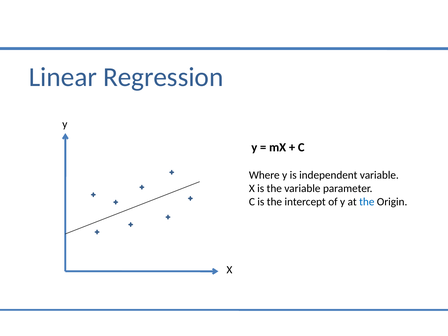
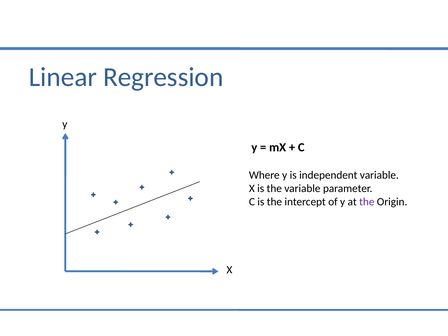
the colour: blue -> purple (367, 202)
